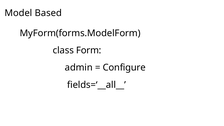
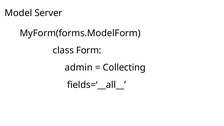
Based: Based -> Server (48, 13)
Configure: Configure -> Collecting (124, 67)
